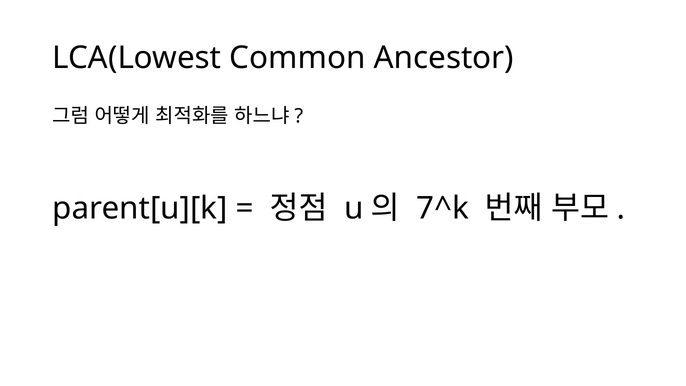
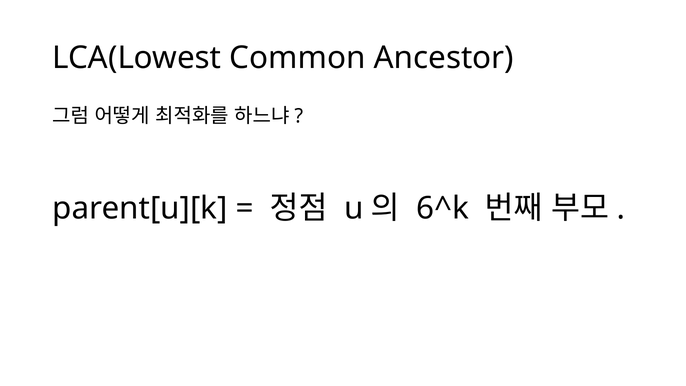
7^k: 7^k -> 6^k (443, 208)
